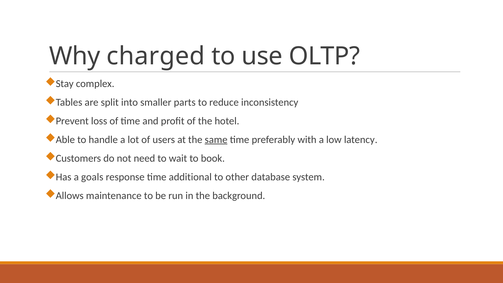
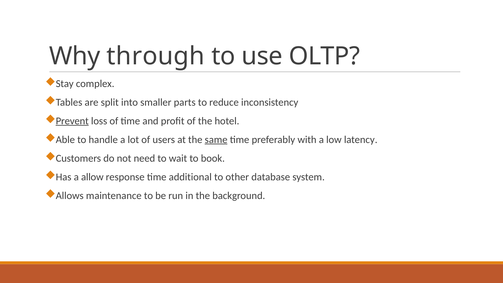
charged: charged -> through (156, 56)
Prevent underline: none -> present (72, 121)
goals: goals -> allow (92, 177)
